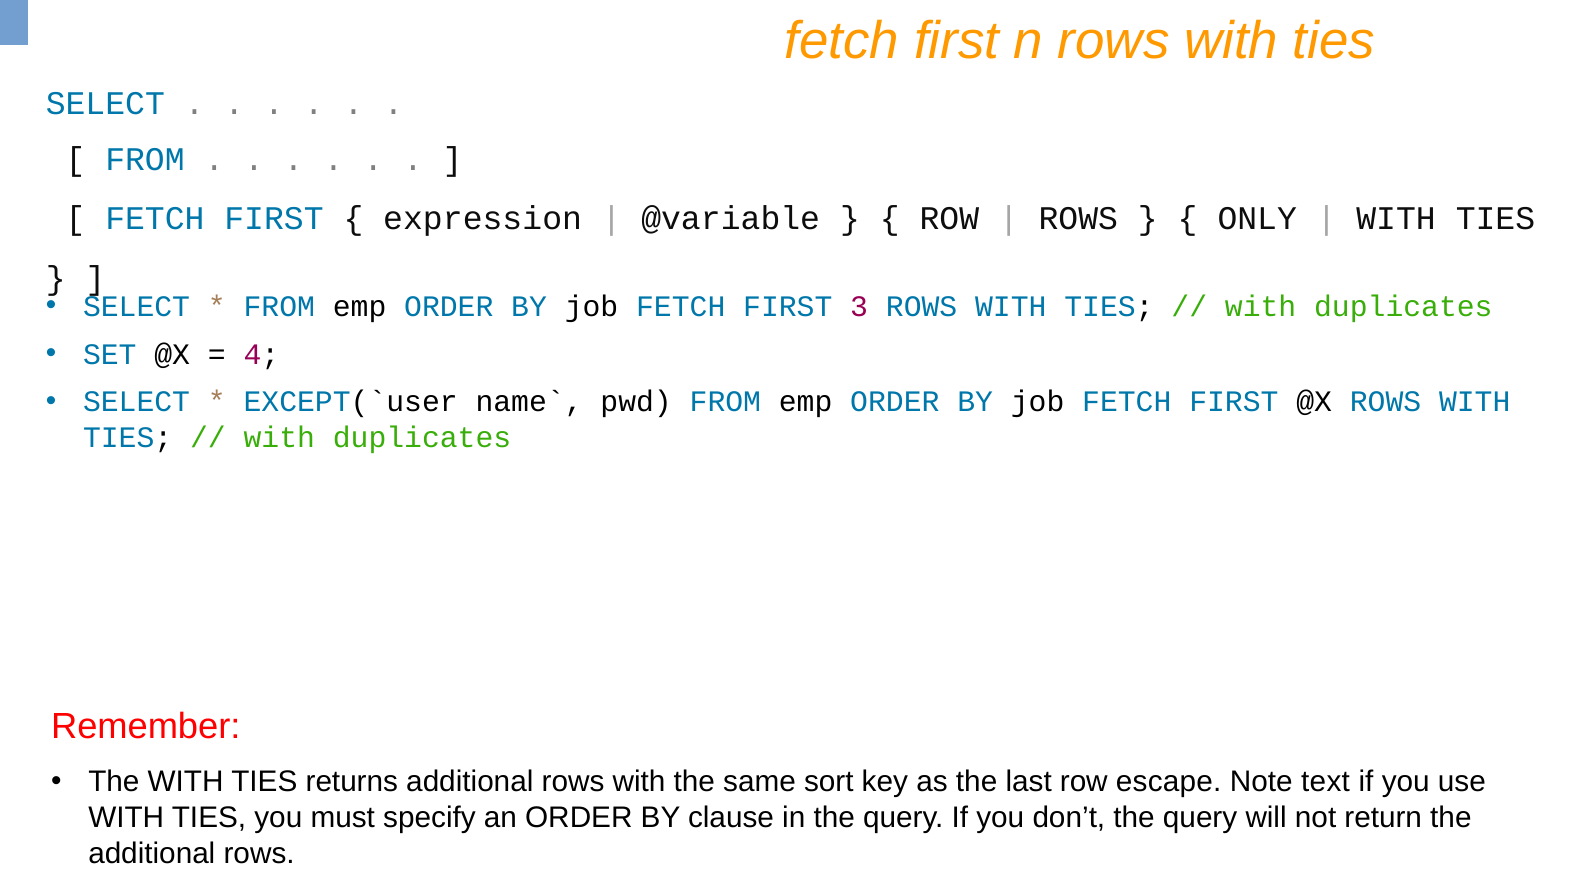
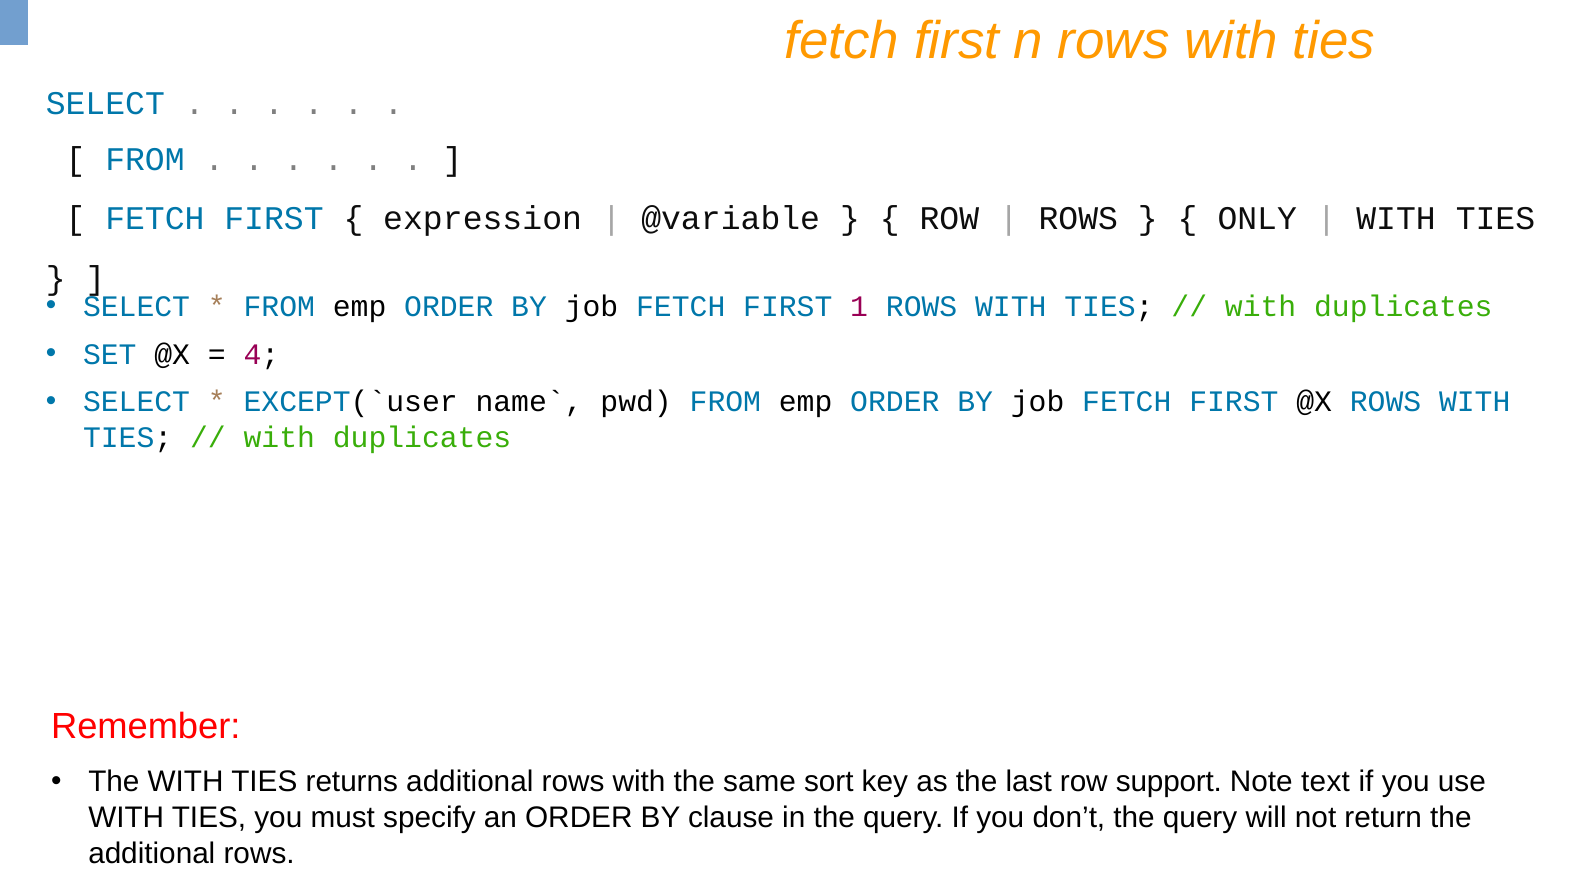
3: 3 -> 1 (859, 307)
escape: escape -> support (1169, 782)
